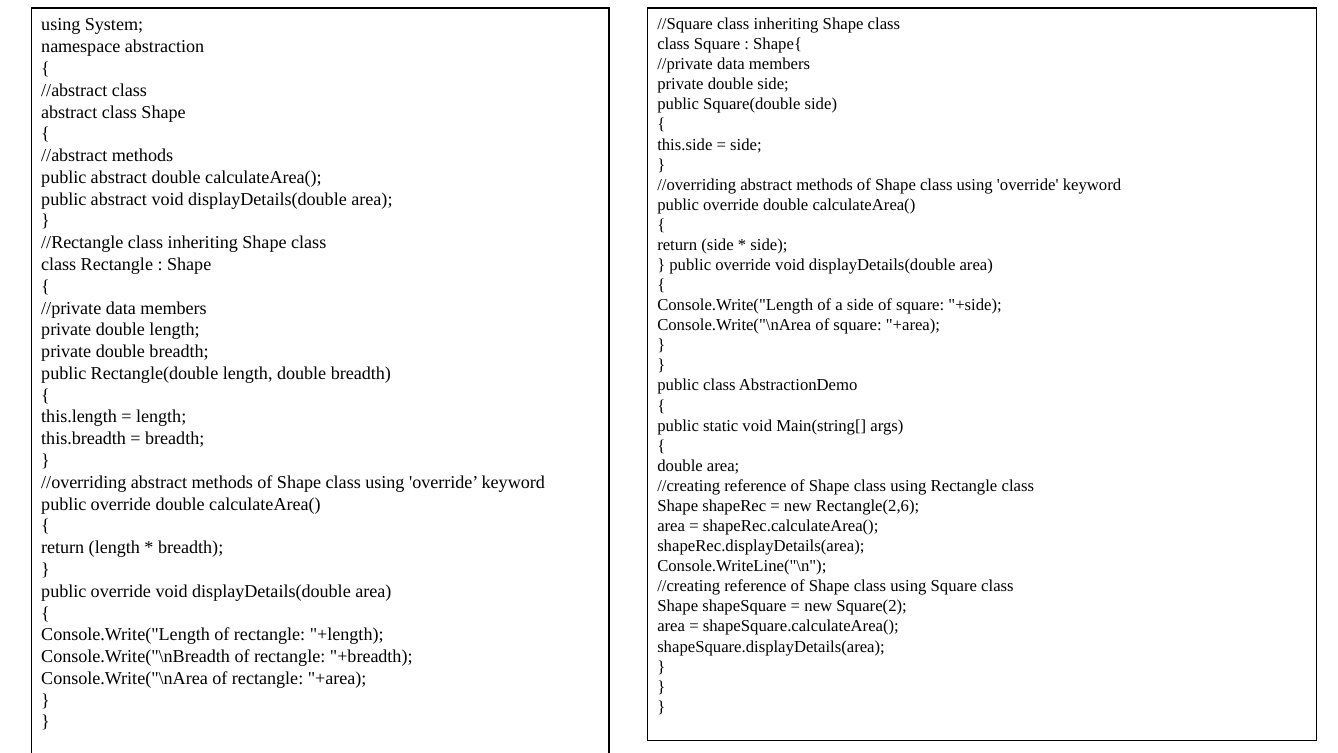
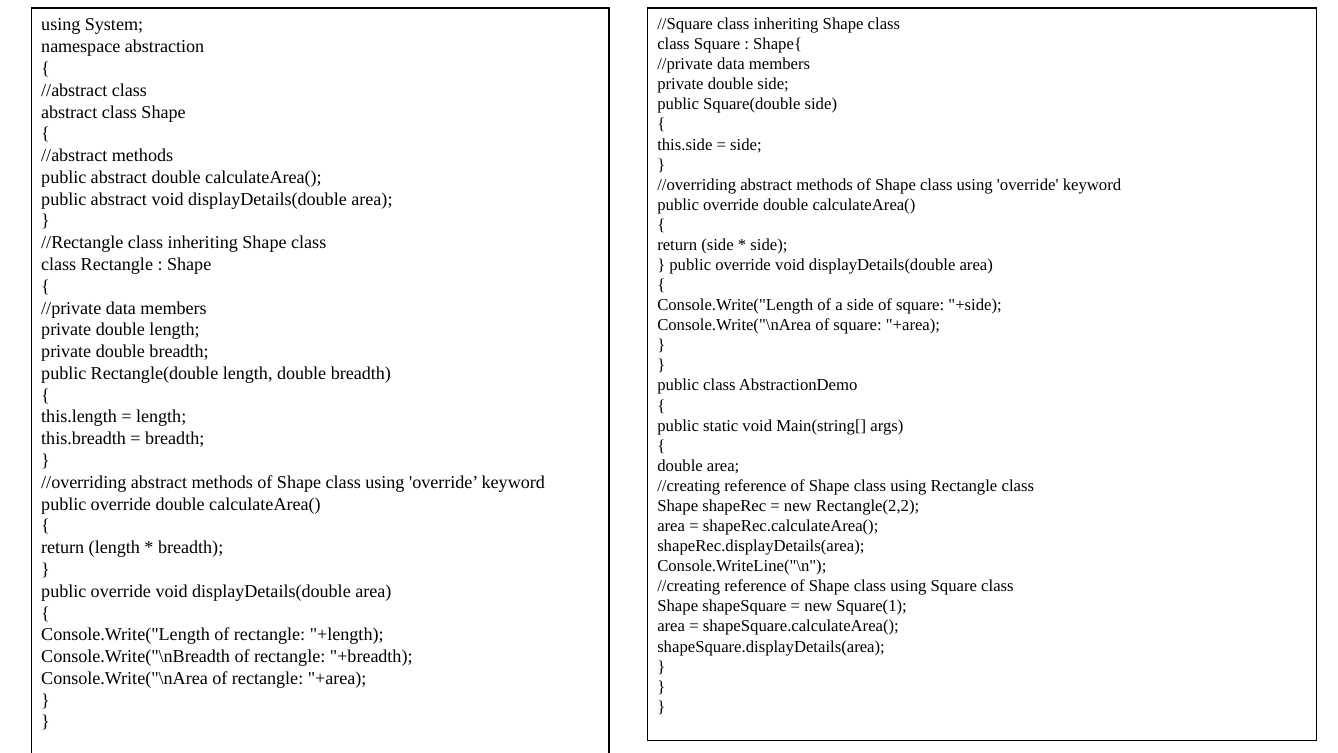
Rectangle(2,6: Rectangle(2,6 -> Rectangle(2,2 (868, 506)
Square(2: Square(2 -> Square(1 (872, 606)
